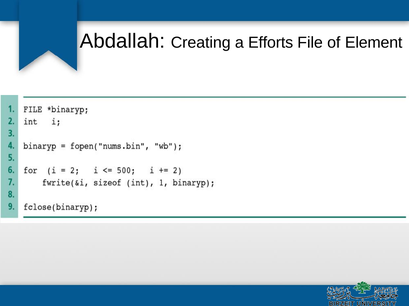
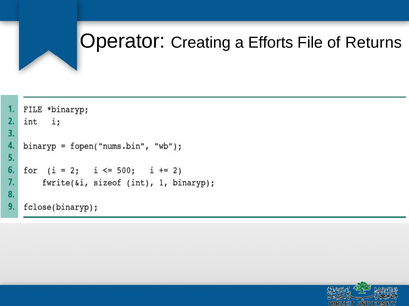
Abdallah: Abdallah -> Operator (123, 41)
Element: Element -> Returns (374, 43)
